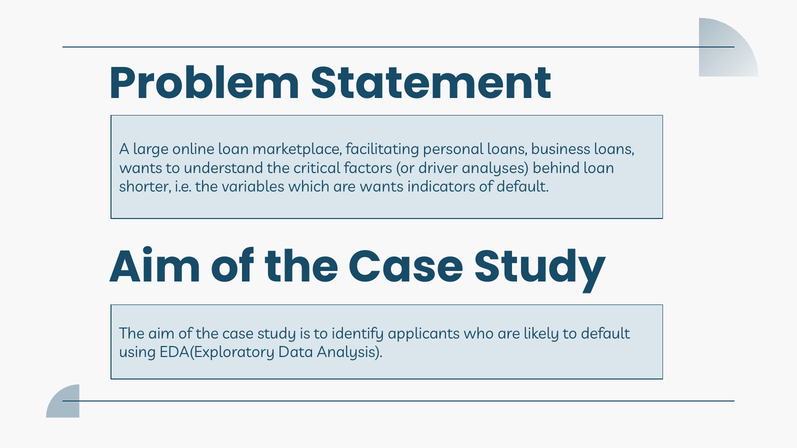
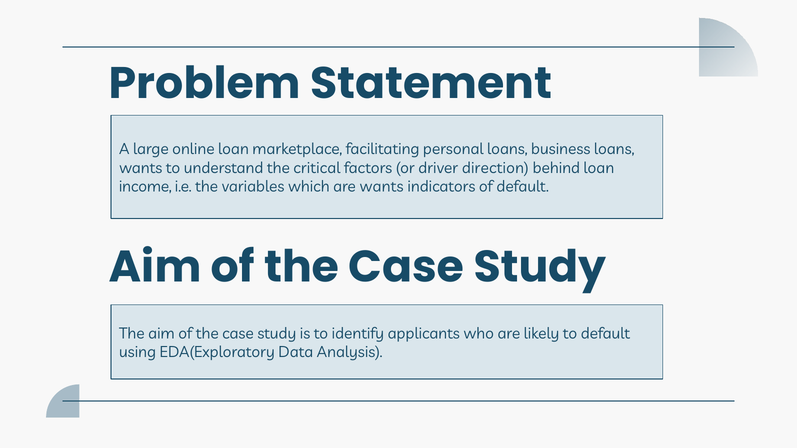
analyses: analyses -> direction (495, 168)
shorter: shorter -> income (145, 187)
